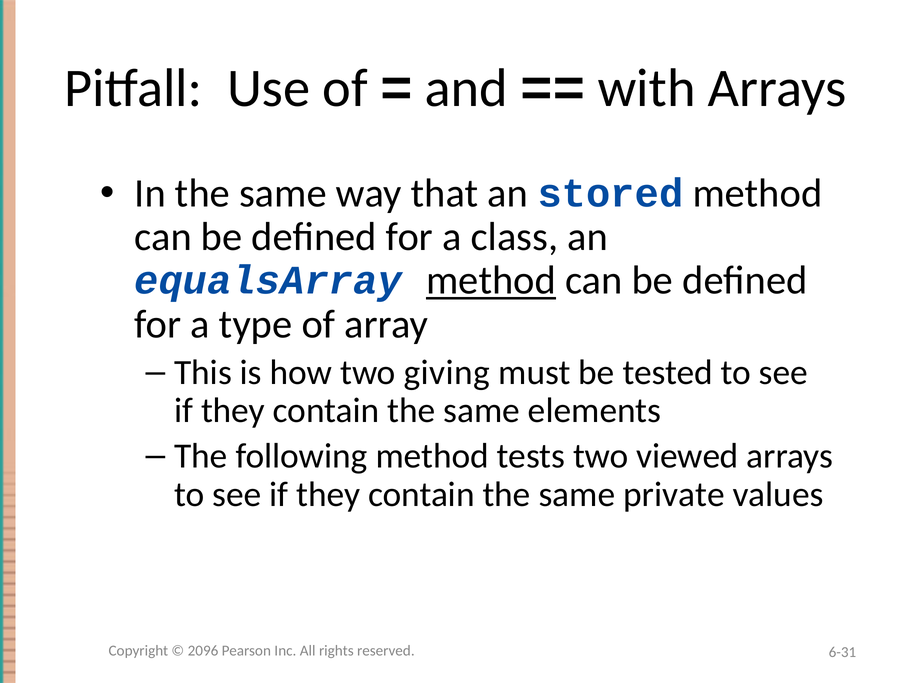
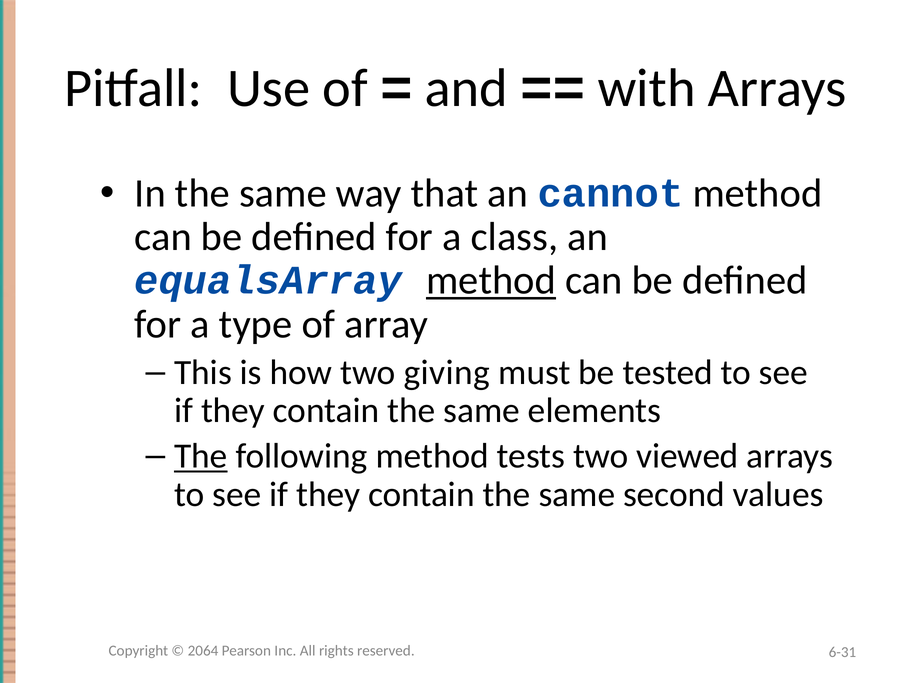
stored: stored -> cannot (610, 193)
The underline: none -> present (201, 456)
private: private -> second (674, 495)
2096: 2096 -> 2064 (203, 651)
